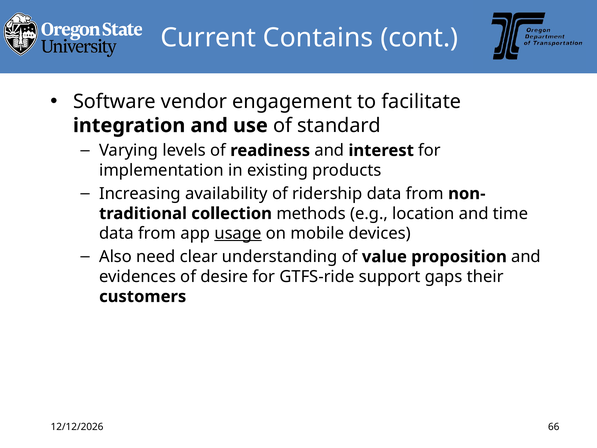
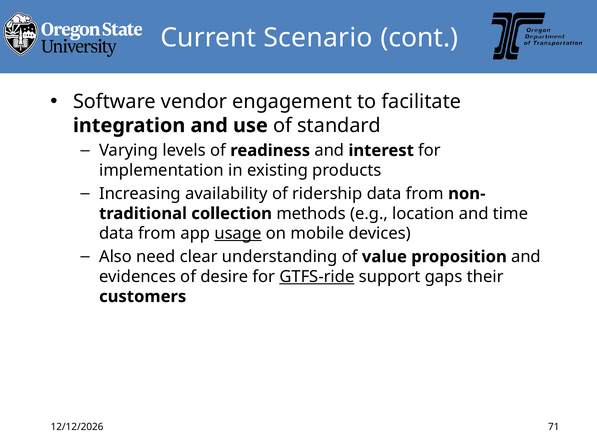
Contains: Contains -> Scenario (318, 38)
GTFS-ride underline: none -> present (317, 277)
66: 66 -> 71 (554, 427)
